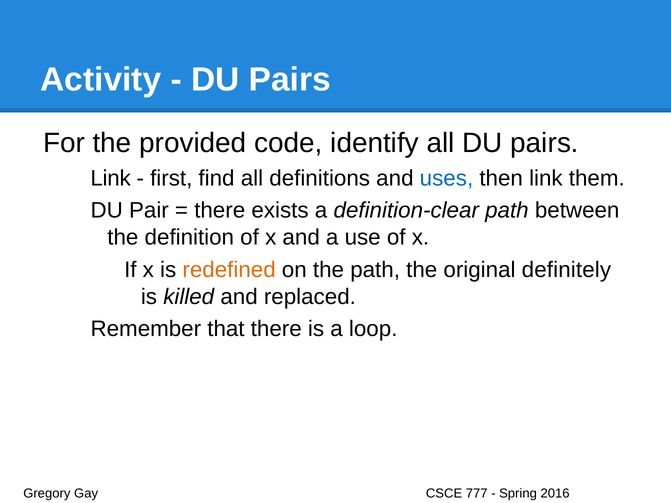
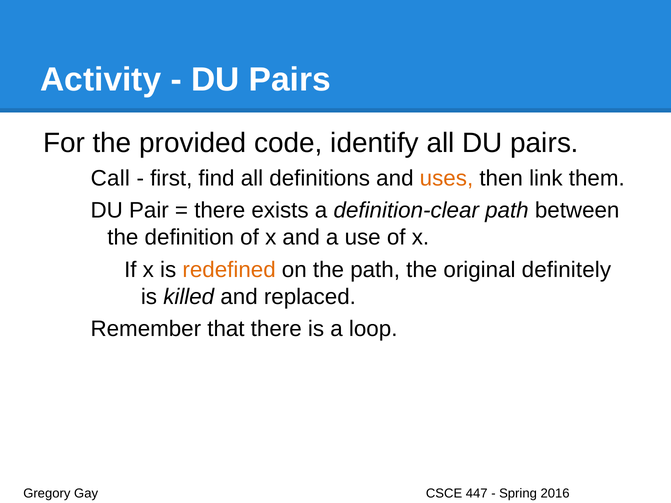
Link: Link -> Call (110, 178)
uses colour: blue -> orange (446, 178)
777: 777 -> 447 (477, 493)
